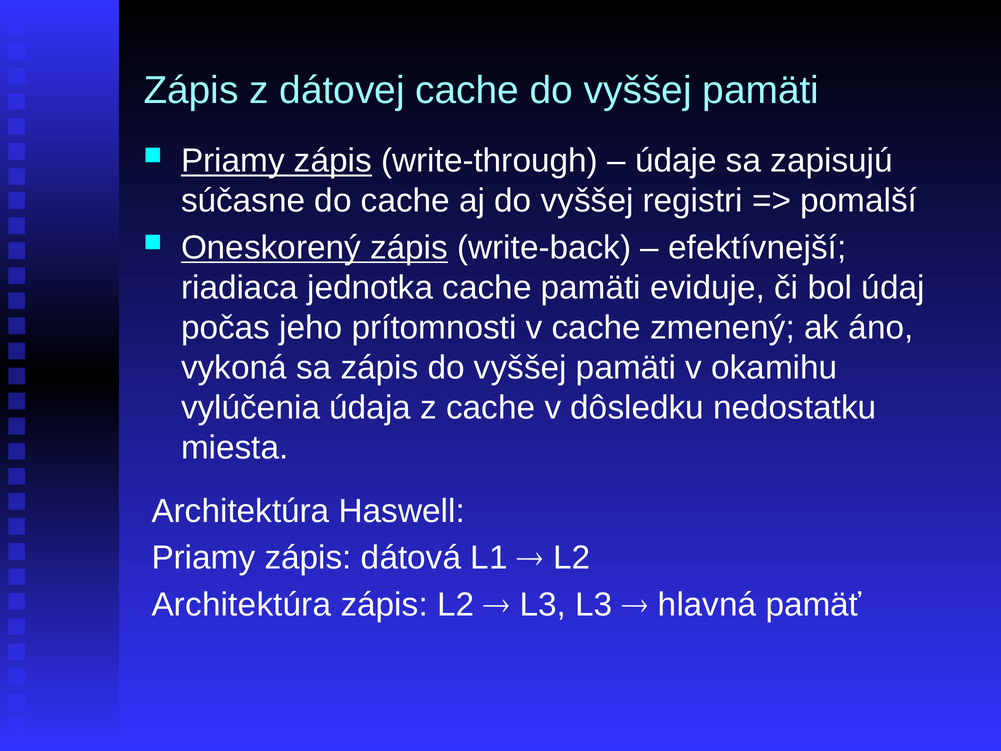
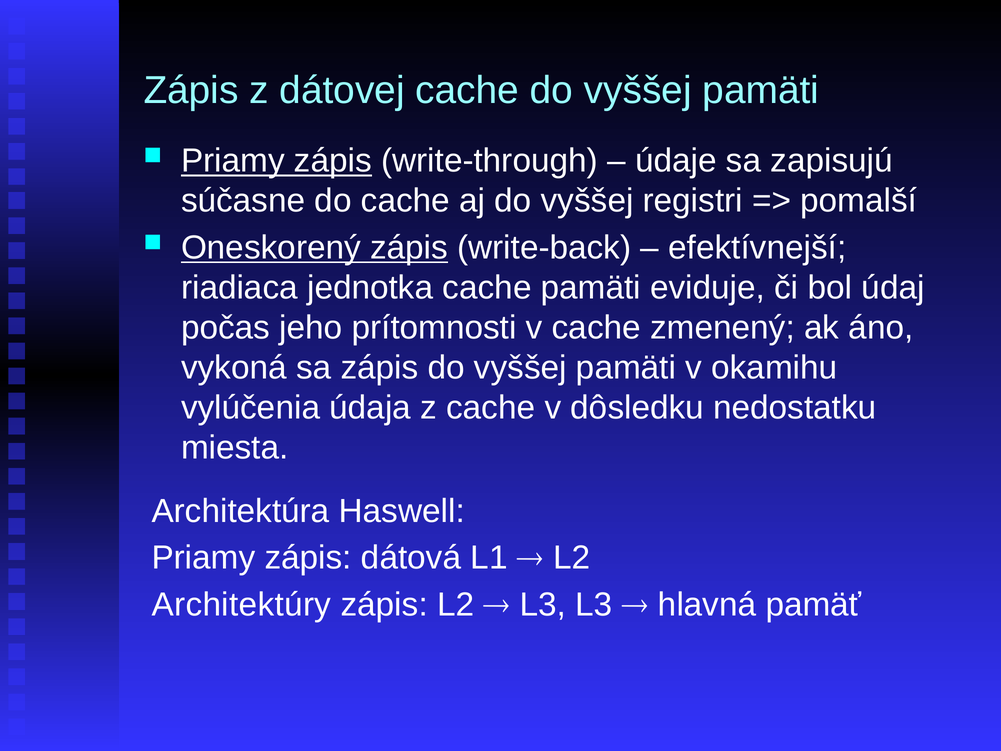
Architektúra: Architektúra -> Architektúry (241, 604)
